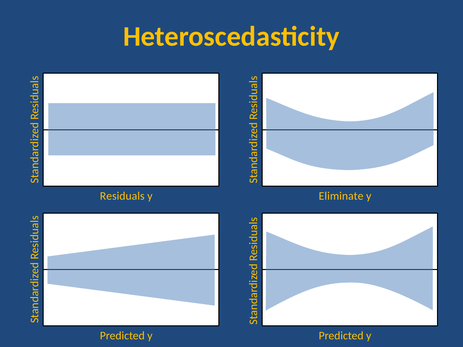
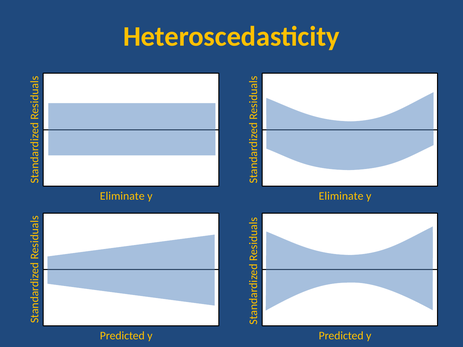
Residuals: Residuals -> Eliminate (122, 196)
